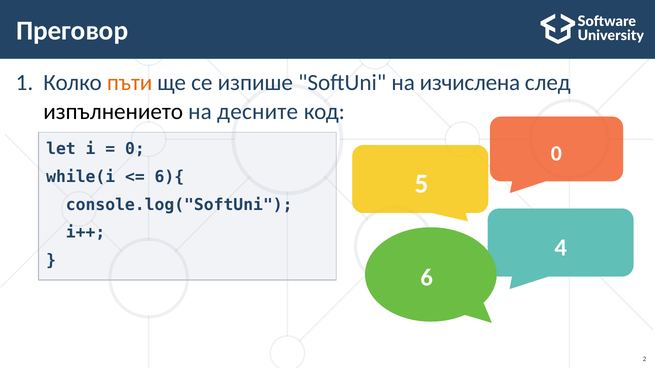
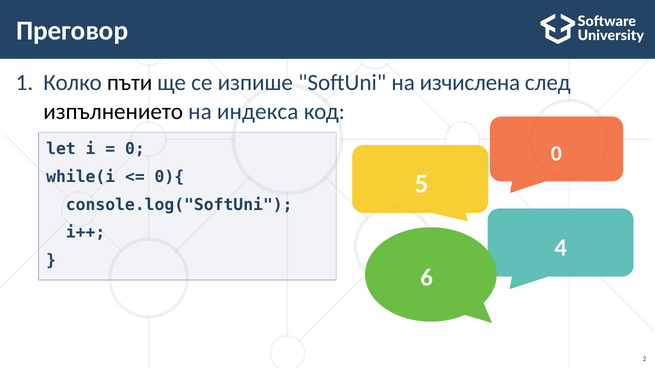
пъти colour: orange -> black (130, 83)
десните: десните -> индекса (258, 112)
6){: 6){ -> 0){ (169, 177)
